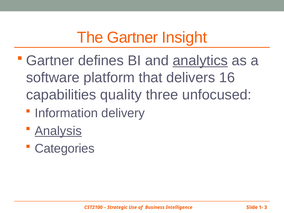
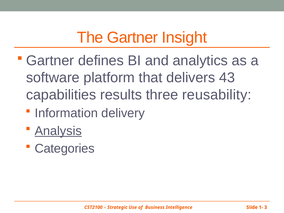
analytics underline: present -> none (200, 61)
16: 16 -> 43 (227, 78)
quality: quality -> results (121, 95)
unfocused: unfocused -> reusability (217, 95)
